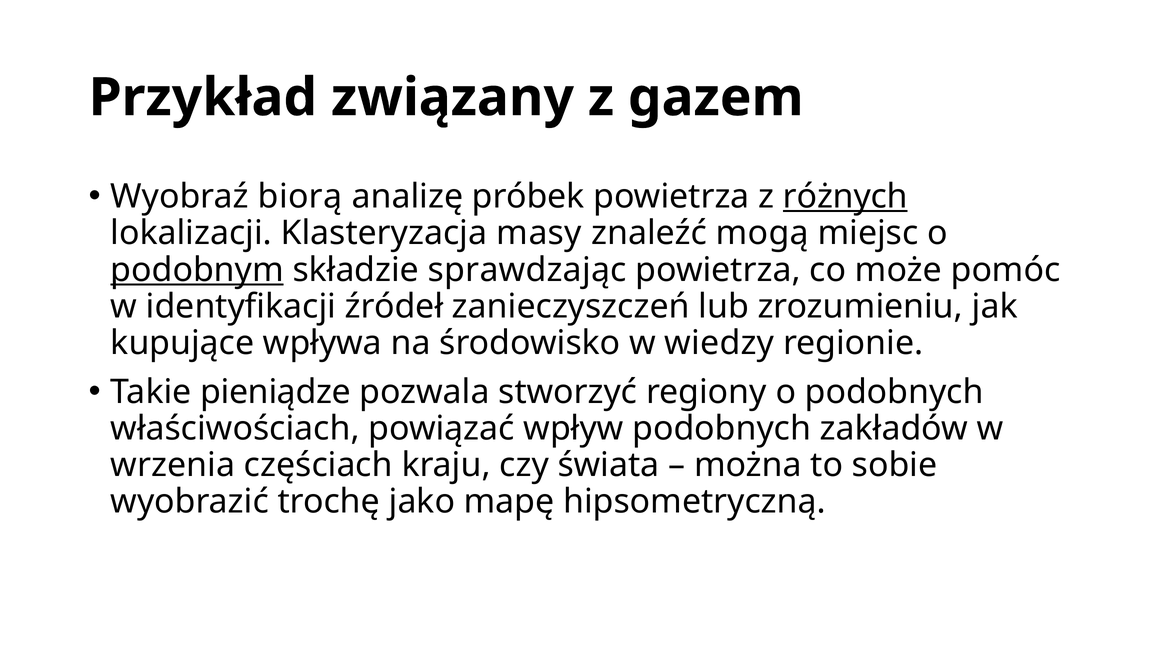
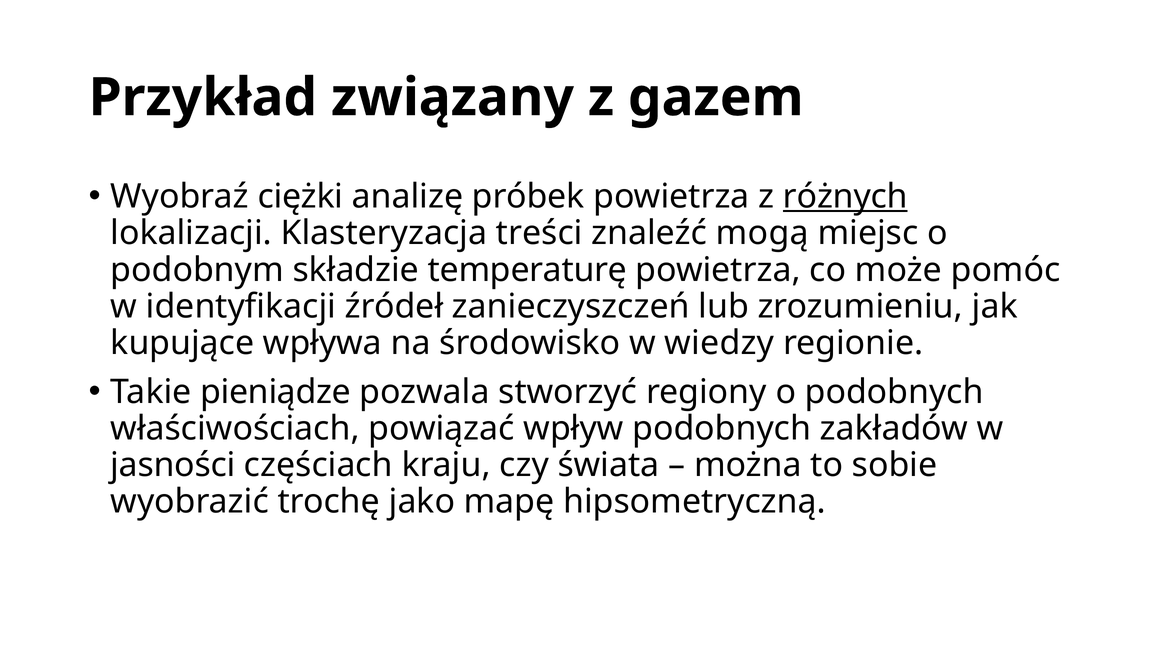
biorą: biorą -> ciężki (300, 197)
masy: masy -> treści (539, 233)
podobnym underline: present -> none (197, 270)
sprawdzając: sprawdzając -> temperaturę (527, 270)
wrzenia: wrzenia -> jasności (173, 465)
